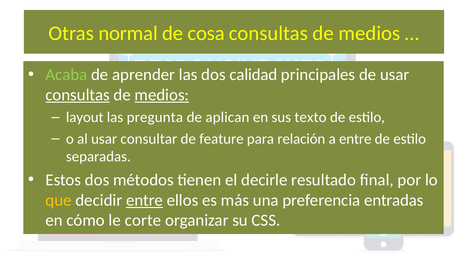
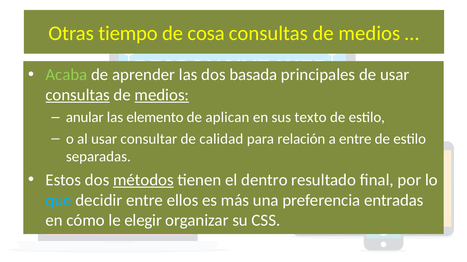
normal: normal -> tiempo (128, 33)
calidad: calidad -> basada (253, 75)
layout: layout -> anular (85, 118)
pregunta: pregunta -> elemento (155, 118)
feature: feature -> calidad (221, 139)
métodos underline: none -> present (143, 180)
decirle: decirle -> dentro (264, 180)
que colour: yellow -> light blue (59, 201)
entre underline: present -> none (145, 201)
corte: corte -> elegir (143, 221)
